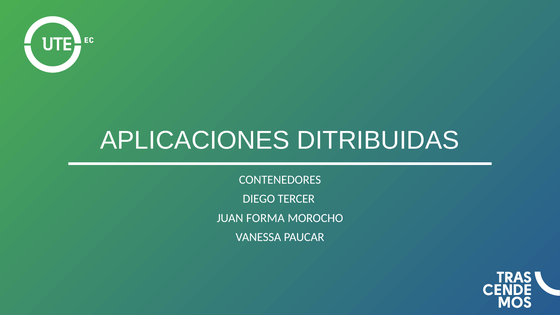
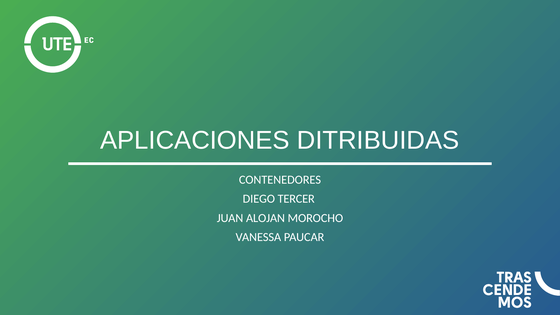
FORMA: FORMA -> ALOJAN (265, 218)
